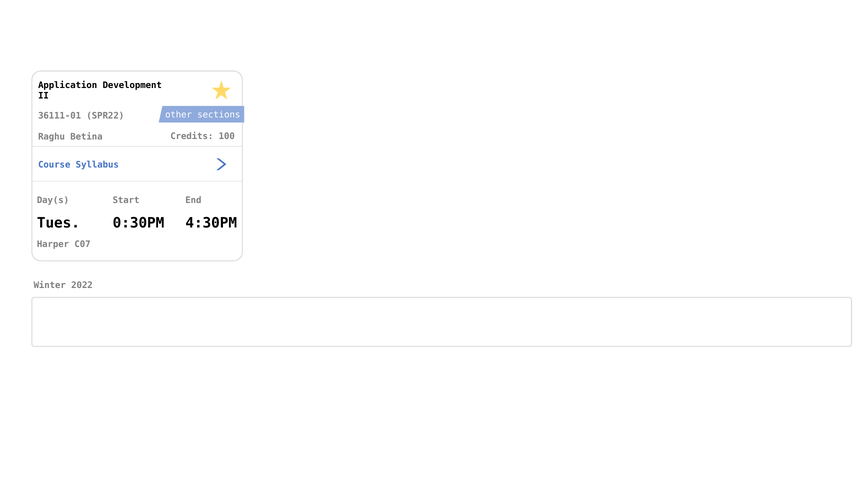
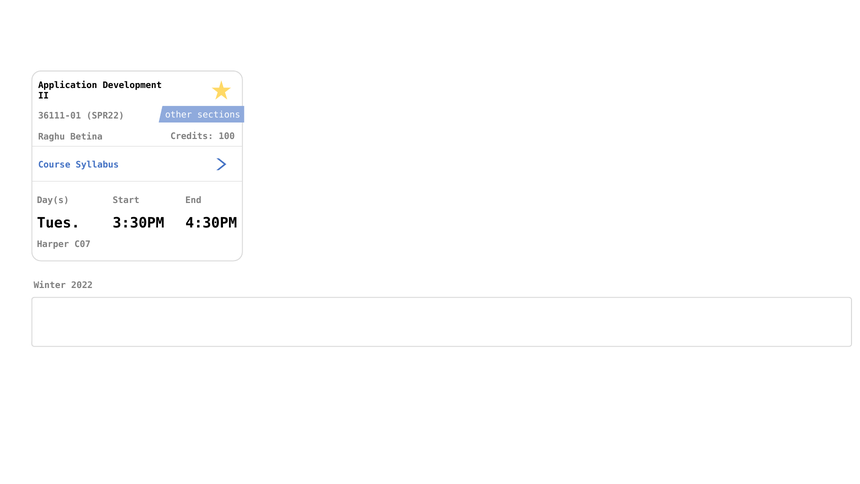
0:30PM: 0:30PM -> 3:30PM (139, 223)
